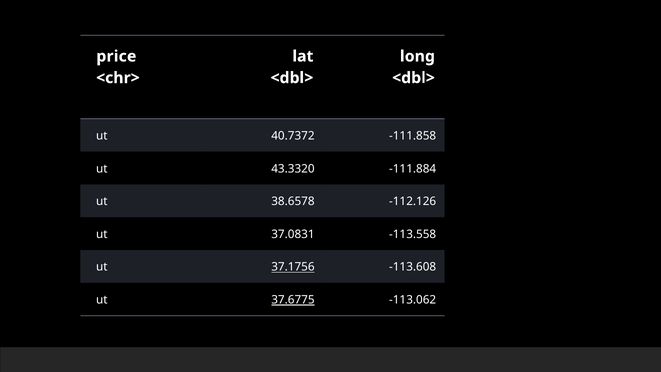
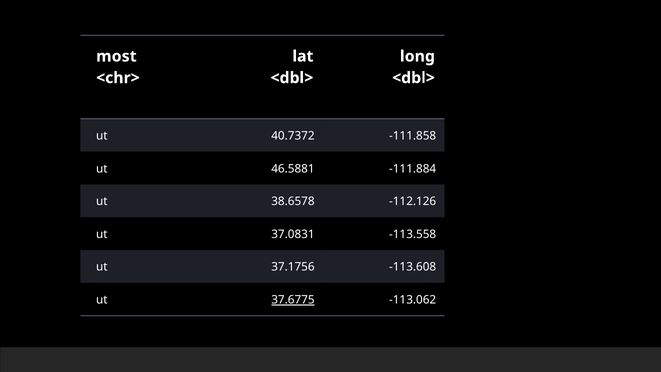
price: price -> most (116, 56)
43.3320: 43.3320 -> 46.5881 (293, 169)
37.1756 underline: present -> none (293, 267)
